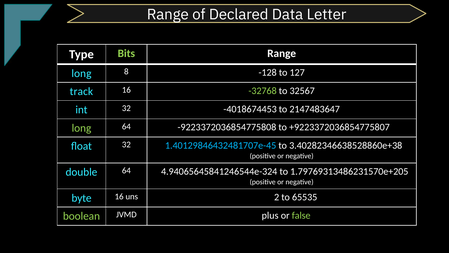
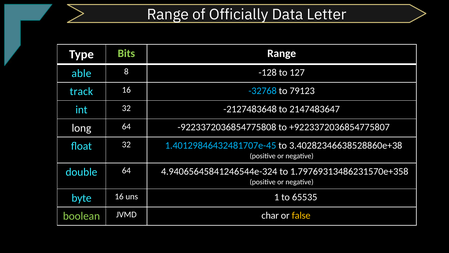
Declared: Declared -> Officially (239, 15)
long: long -> able (81, 73)
-32768 colour: light green -> light blue (263, 91)
32567: 32567 -> 79123 (302, 91)
-4018674453: -4018674453 -> -2127483648 (250, 109)
long colour: light green -> white (82, 128)
1.79769313486231570e+205: 1.79769313486231570e+205 -> 1.79769313486231570e+358 (349, 171)
2: 2 -> 1 (277, 197)
plus: plus -> char (270, 215)
false colour: light green -> yellow (301, 215)
